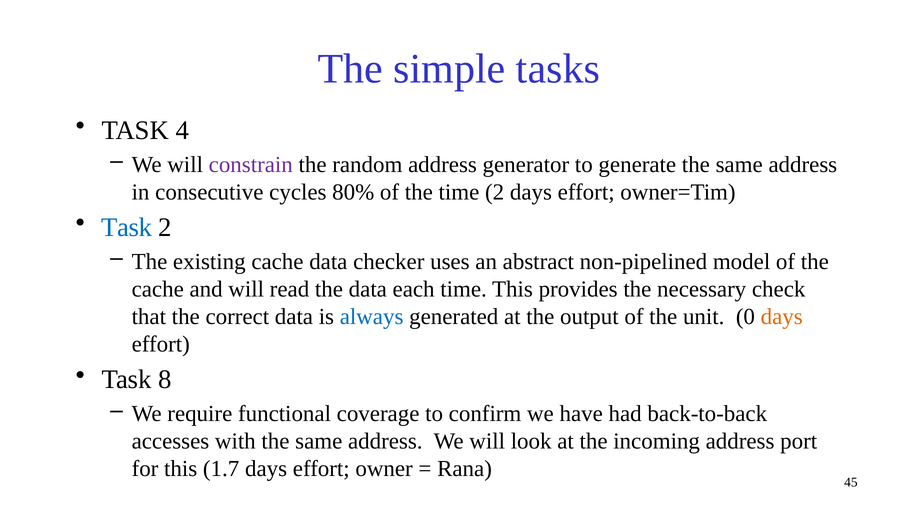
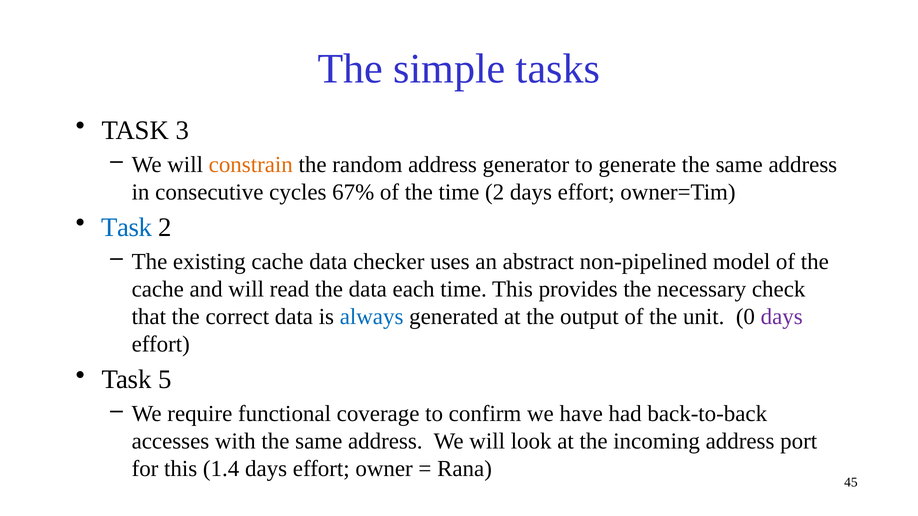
4: 4 -> 3 (183, 130)
constrain colour: purple -> orange (251, 165)
80%: 80% -> 67% (353, 192)
days colour: orange -> purple (782, 317)
8: 8 -> 5 (165, 380)
1.7: 1.7 -> 1.4 (221, 469)
